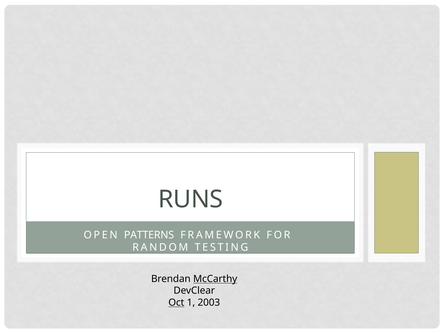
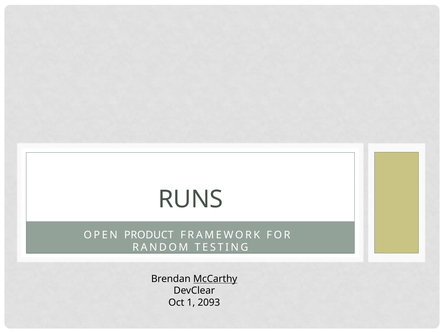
PATTERNS: PATTERNS -> PRODUCT (149, 235)
Oct underline: present -> none (176, 303)
2003: 2003 -> 2093 (209, 303)
